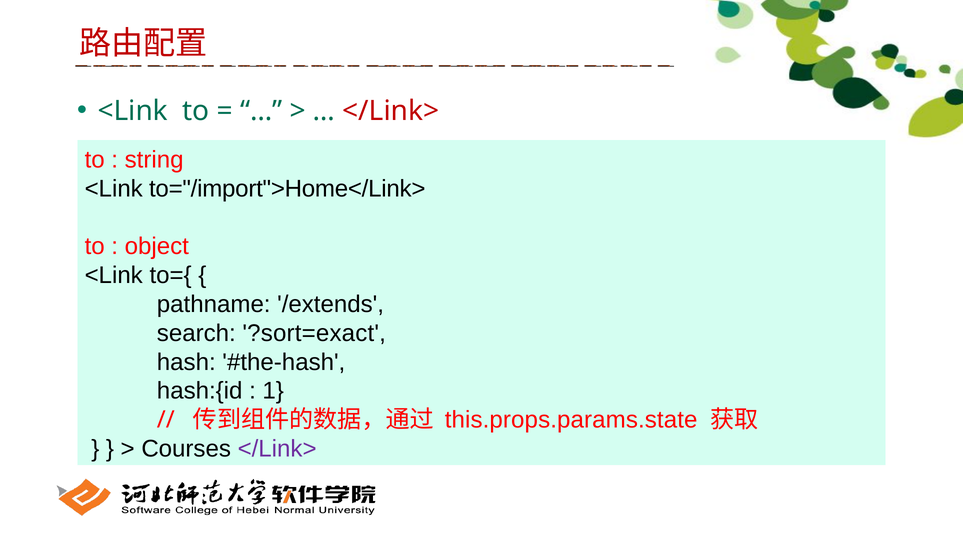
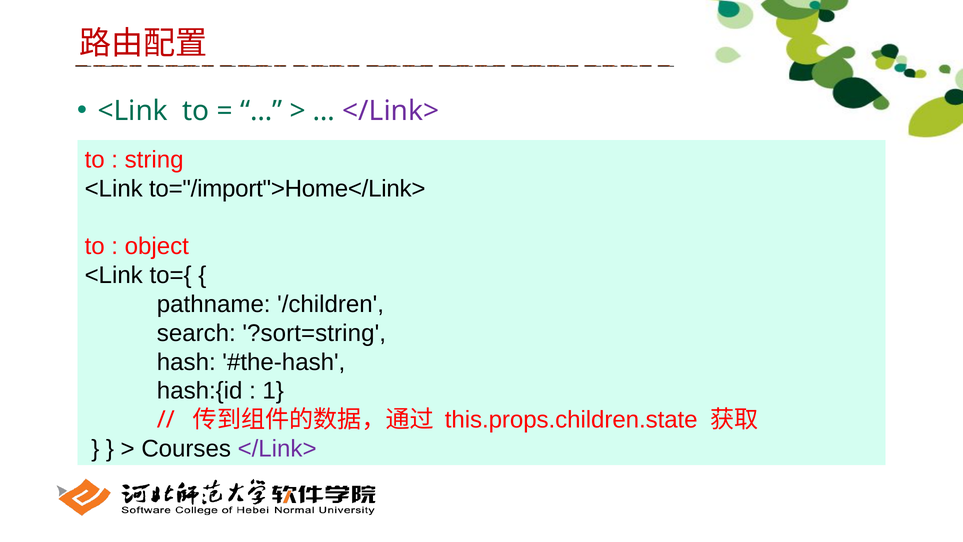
</Link> colour: red -> purple (391, 111)
/extends: /extends -> /children (331, 304)
?sort=exact: ?sort=exact -> ?sort=string (314, 333)
this.props.params.state: this.props.params.state -> this.props.children.state (571, 420)
